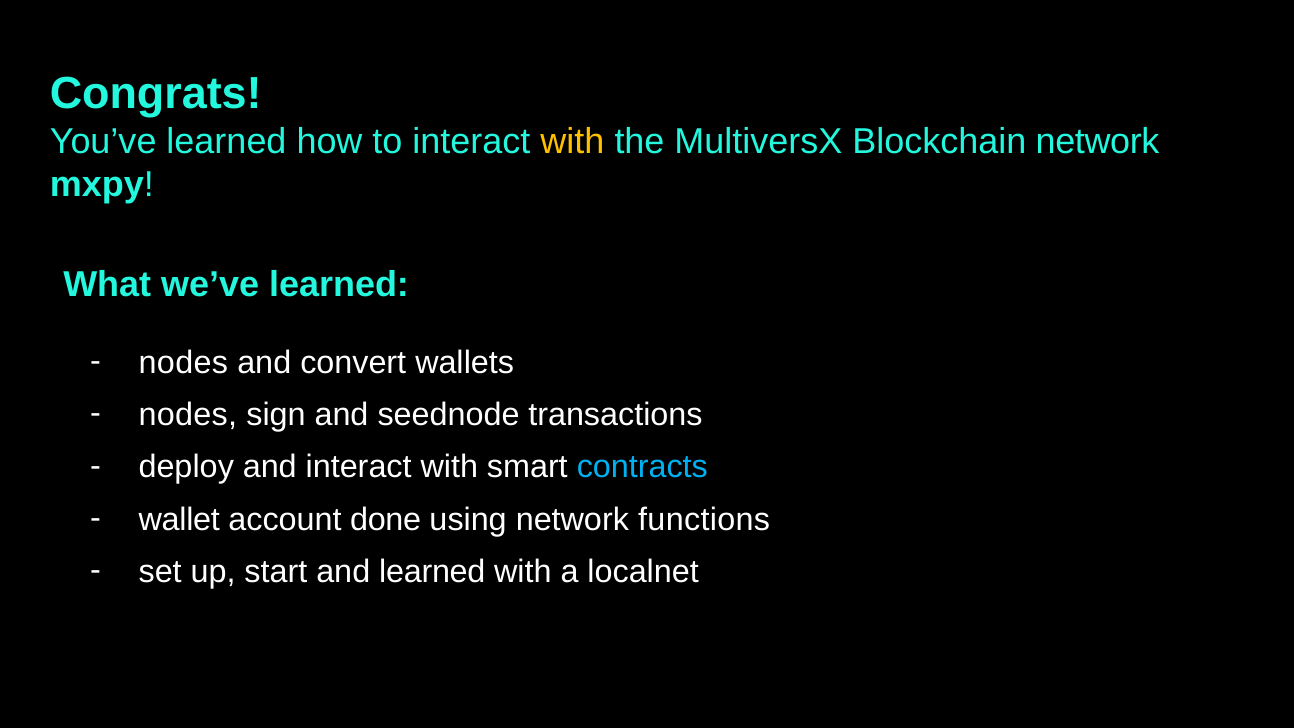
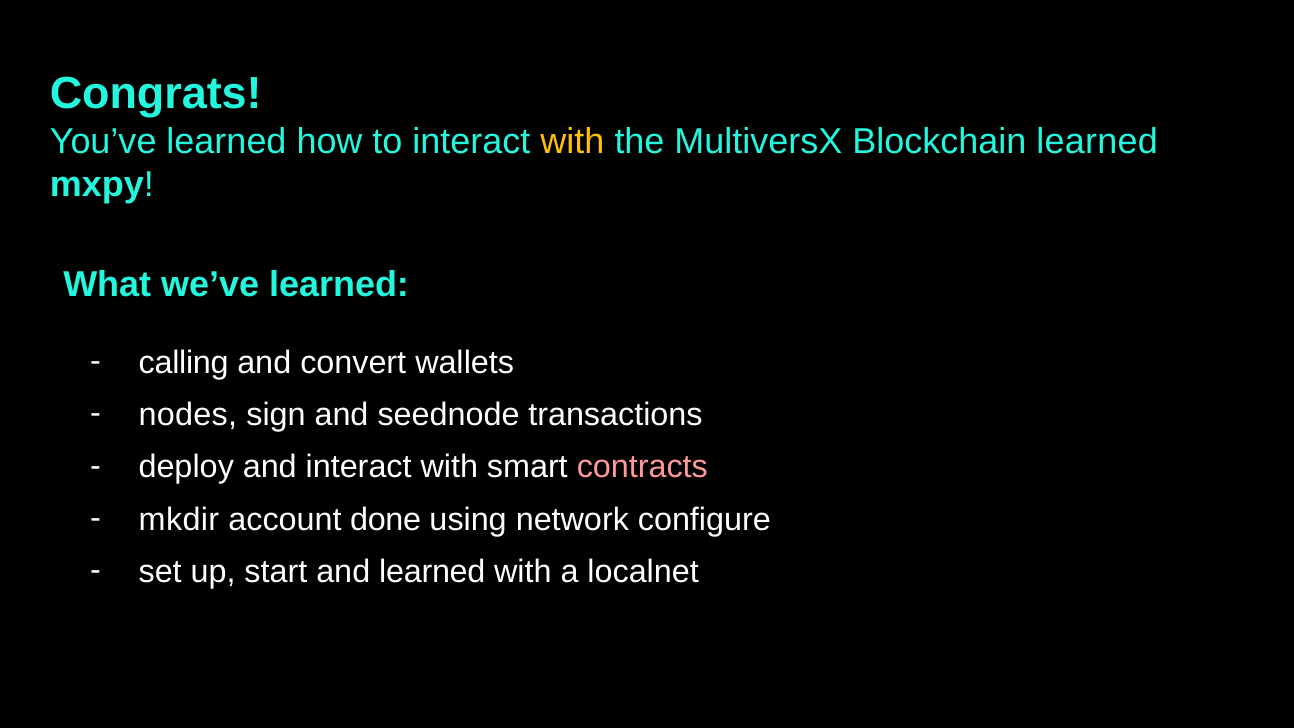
Blockchain network: network -> learned (1097, 141)
nodes: nodes -> calling (184, 362)
contracts colour: light blue -> pink (642, 467)
wallet: wallet -> mkdir (179, 520)
functions: functions -> configure (704, 520)
